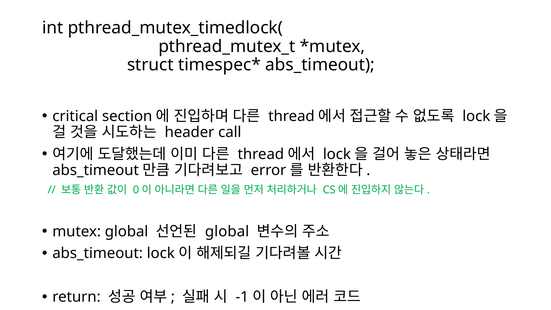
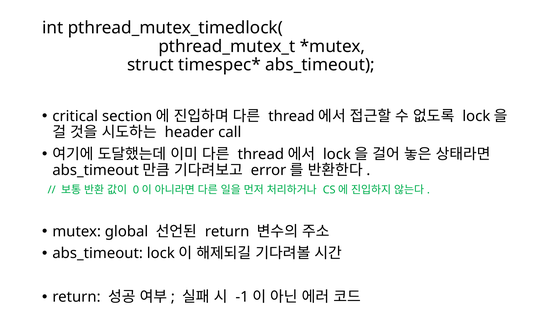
global: global -> return (227, 231)
